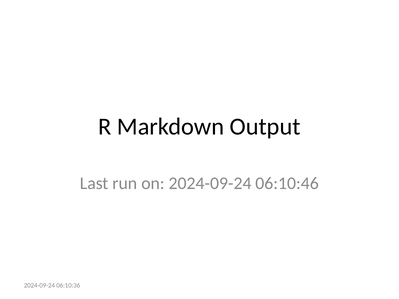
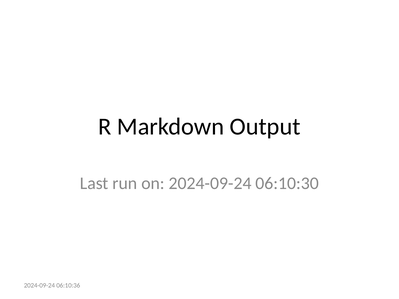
06:10:46: 06:10:46 -> 06:10:30 (287, 183)
